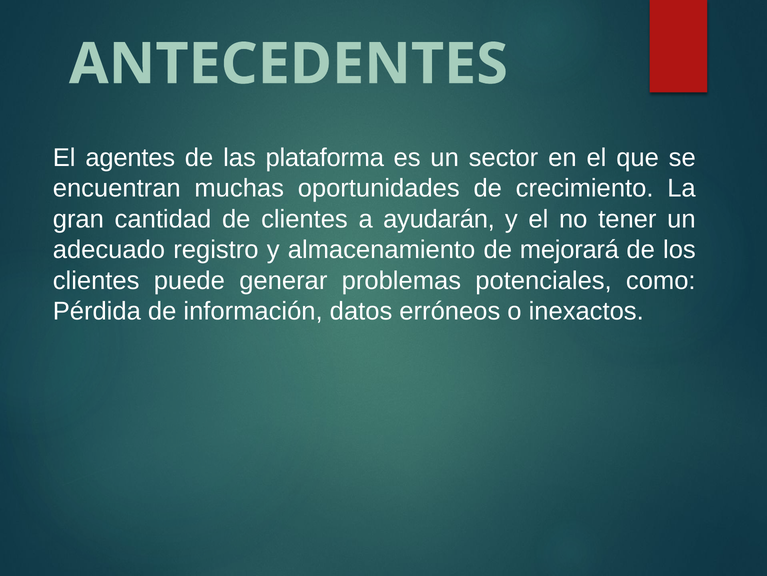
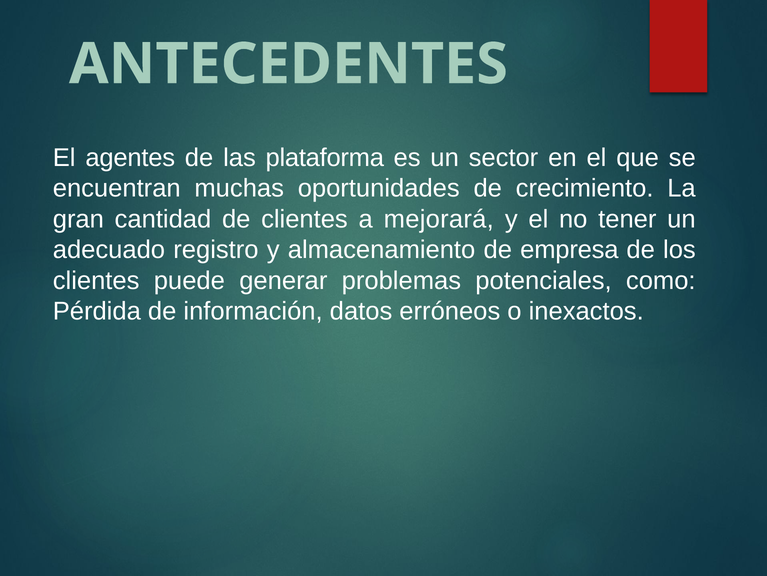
ayudarán: ayudarán -> mejorará (439, 219)
mejorará: mejorará -> empresa (569, 250)
